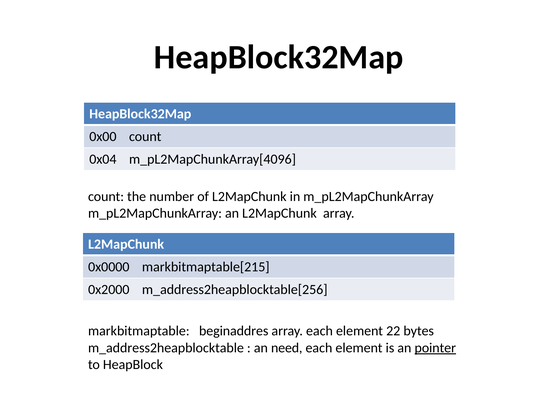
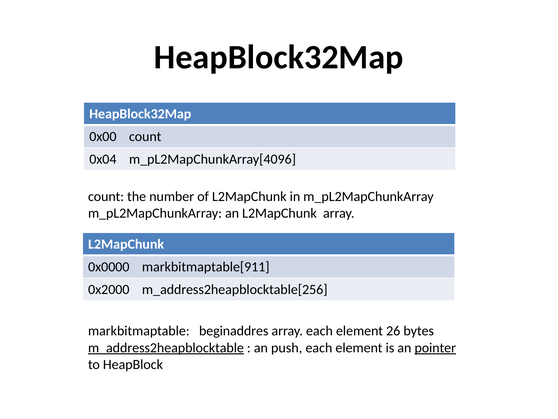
markbitmaptable[215: markbitmaptable[215 -> markbitmaptable[911 (206, 267)
22: 22 -> 26 (393, 331)
m_address2heapblocktable underline: none -> present (166, 347)
need: need -> push (287, 347)
